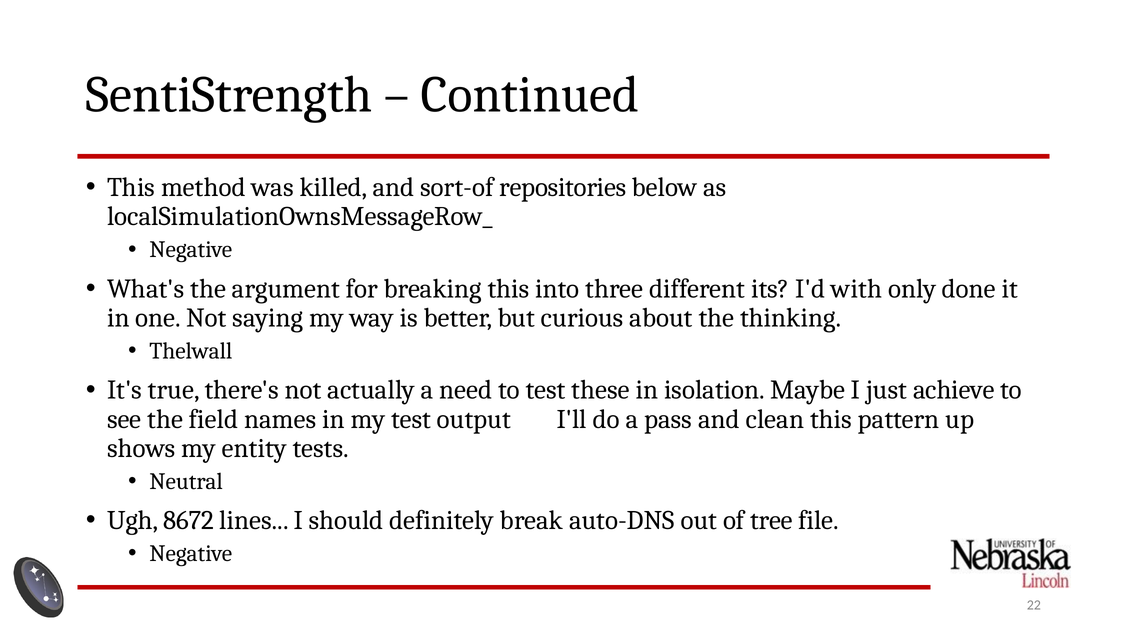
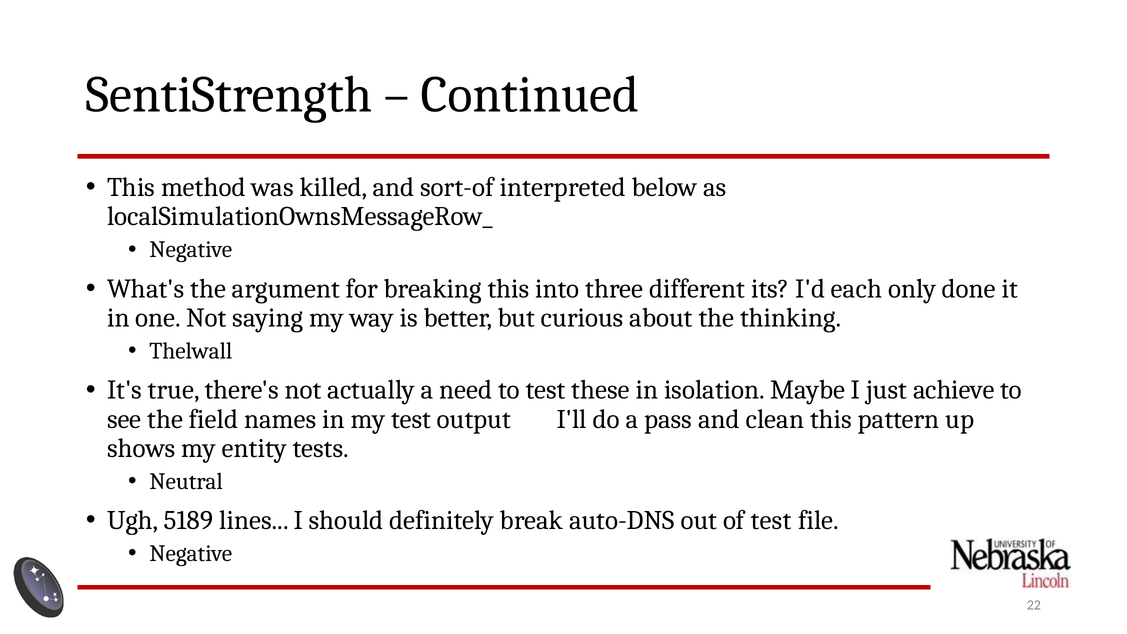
repositories: repositories -> interpreted (563, 187)
with: with -> each (857, 289)
8672: 8672 -> 5189 (188, 520)
of tree: tree -> test (771, 520)
